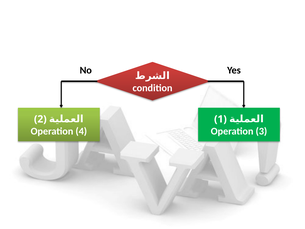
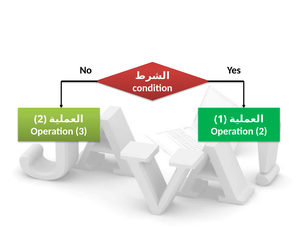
4: 4 -> 3 (81, 131)
Operation 3: 3 -> 2 (261, 131)
